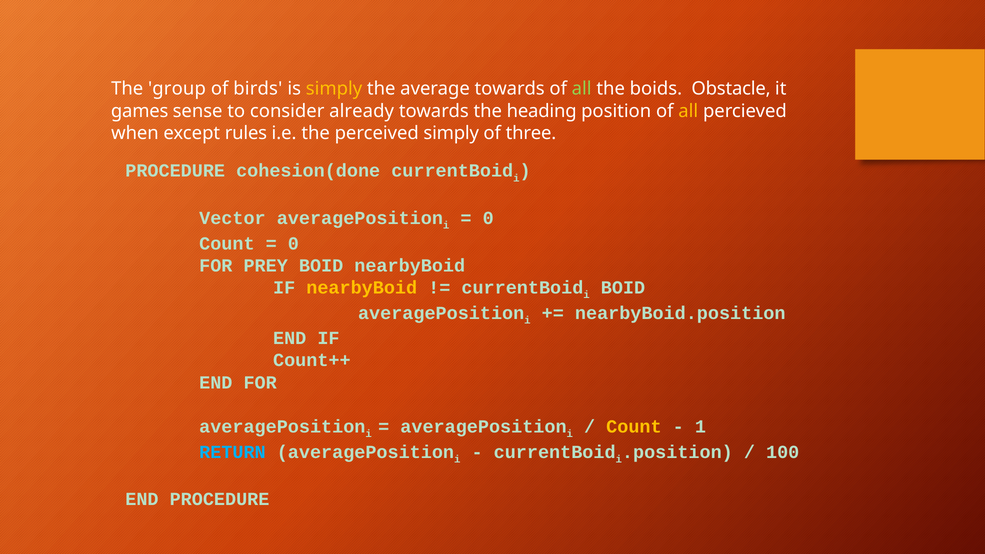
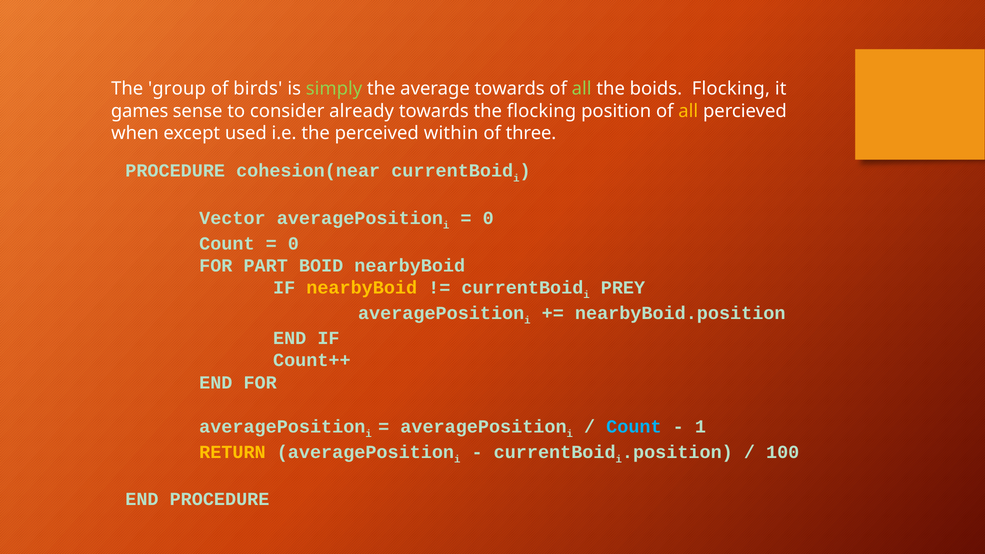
simply colour: yellow -> light green (334, 89)
boids Obstacle: Obstacle -> Flocking (731, 89)
the heading: heading -> flocking (541, 111)
rules: rules -> used (246, 133)
perceived simply: simply -> within (451, 133)
cohesion(done: cohesion(done -> cohesion(near (308, 171)
PREY: PREY -> PART (266, 266)
BOID: BOID -> PREY (623, 288)
Count colour: yellow -> light blue (634, 427)
RETURN colour: light blue -> yellow (232, 452)
